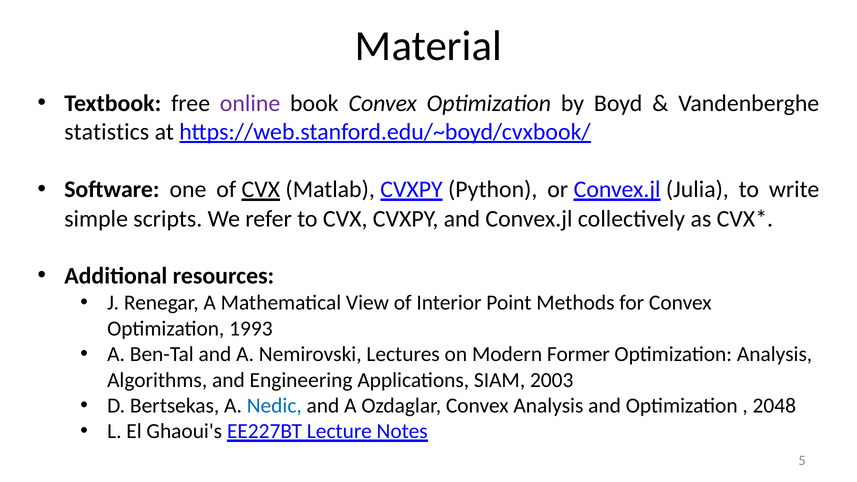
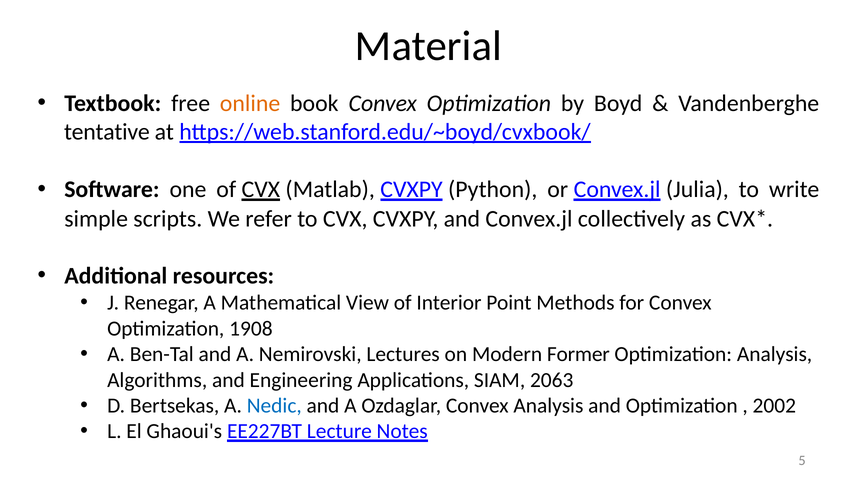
online colour: purple -> orange (250, 103)
statistics: statistics -> tentative (107, 132)
1993: 1993 -> 1908 (251, 329)
2003: 2003 -> 2063 (552, 380)
2048: 2048 -> 2002 (774, 406)
